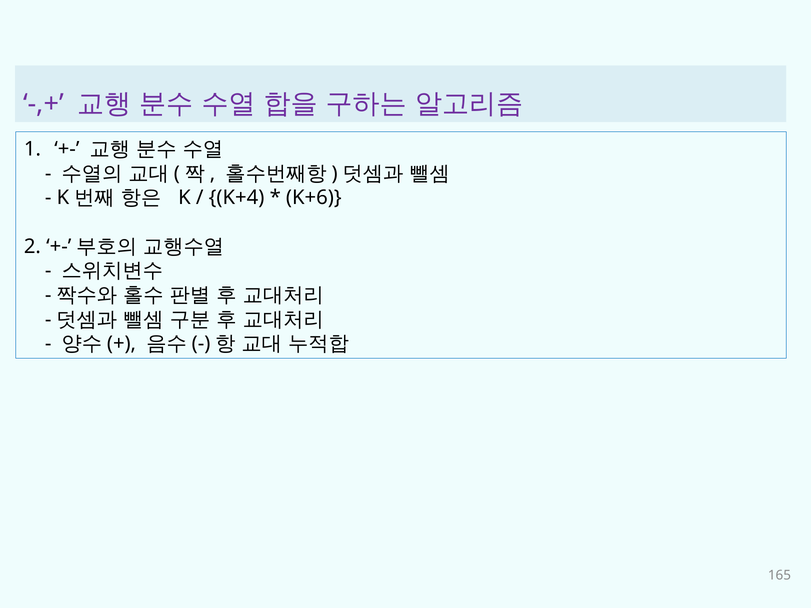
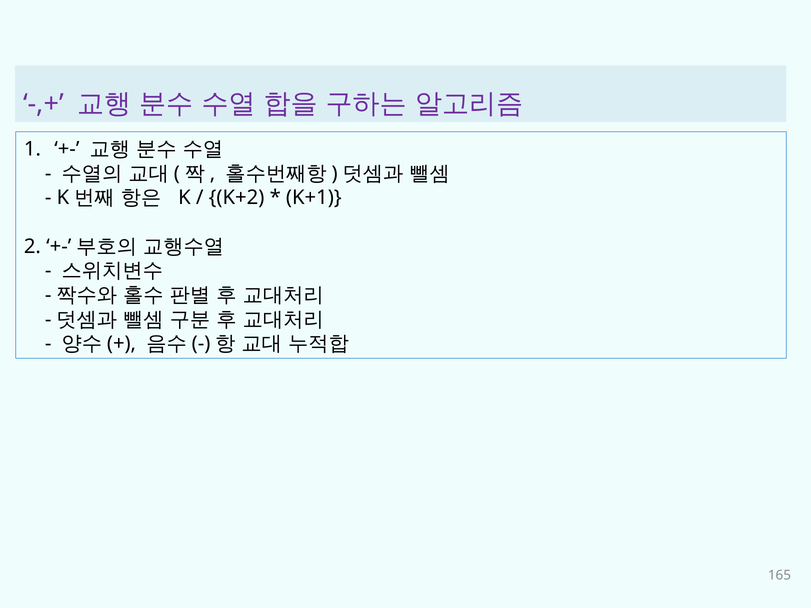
K+4: K+4 -> K+2 (237, 198)
K+6: K+6 -> K+1 (314, 198)
